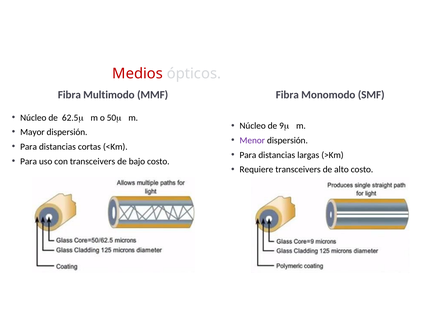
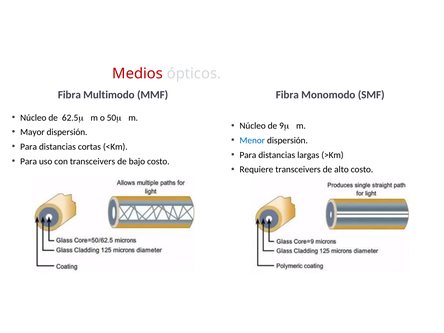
Menor colour: purple -> blue (252, 140)
